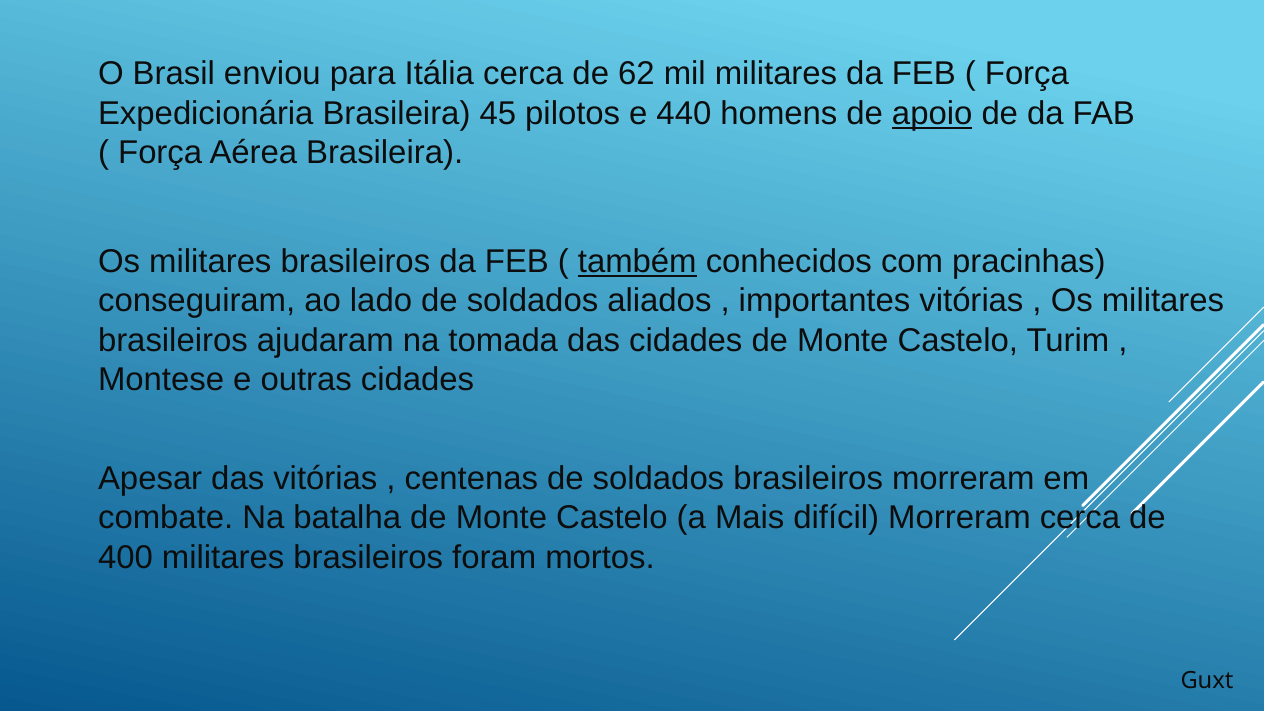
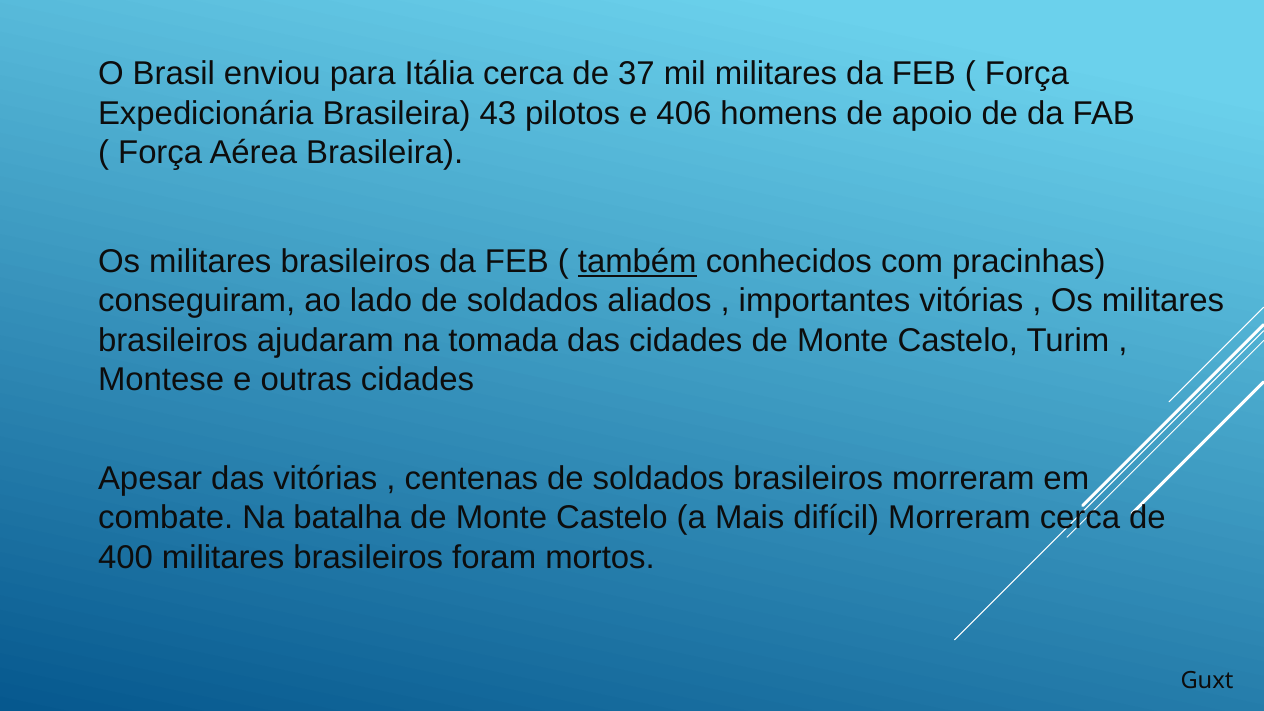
62: 62 -> 37 (636, 74)
45: 45 -> 43 (498, 114)
440: 440 -> 406 (684, 114)
apoio underline: present -> none (932, 114)
